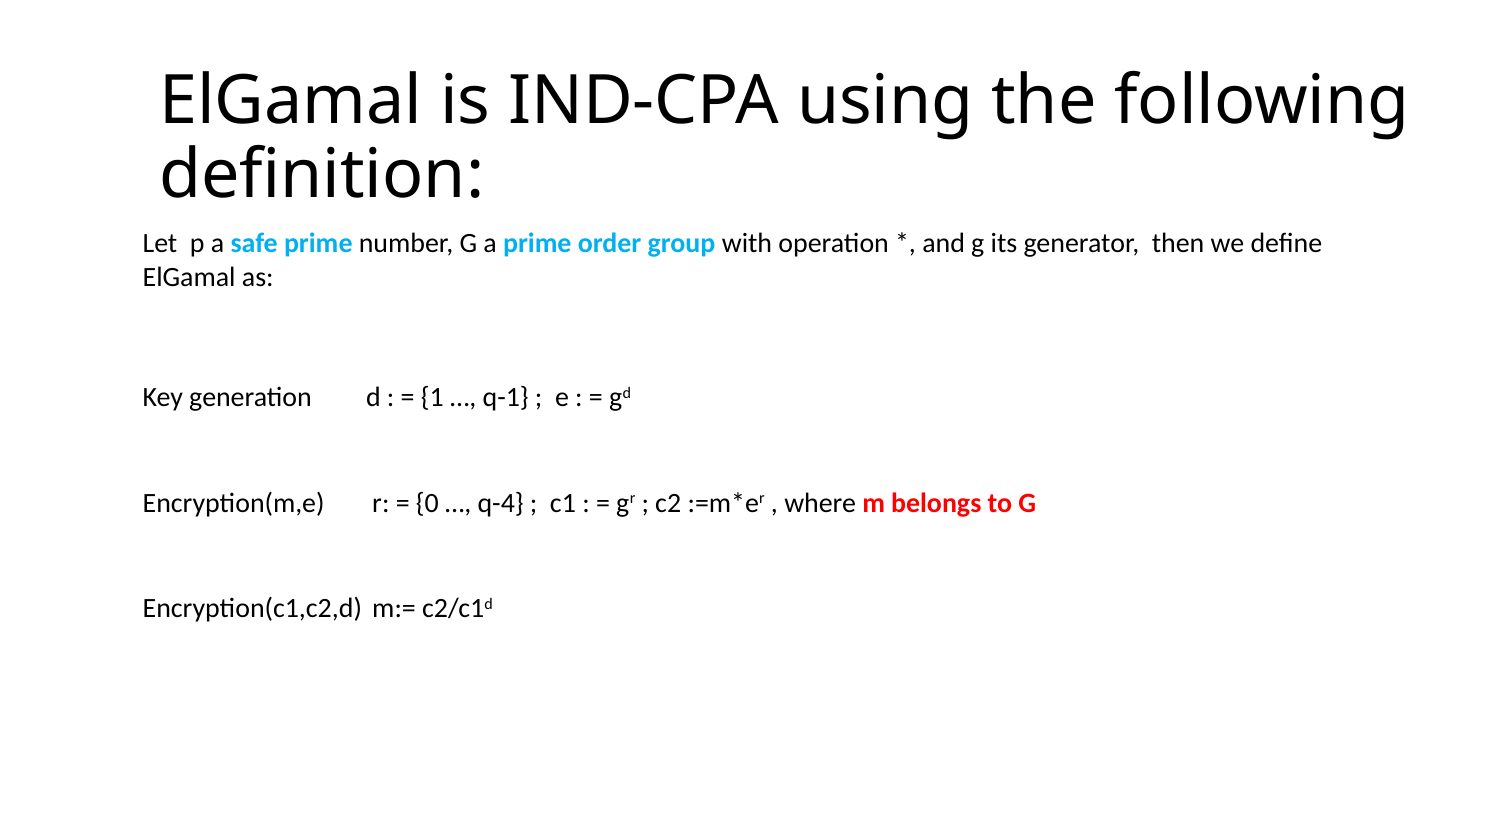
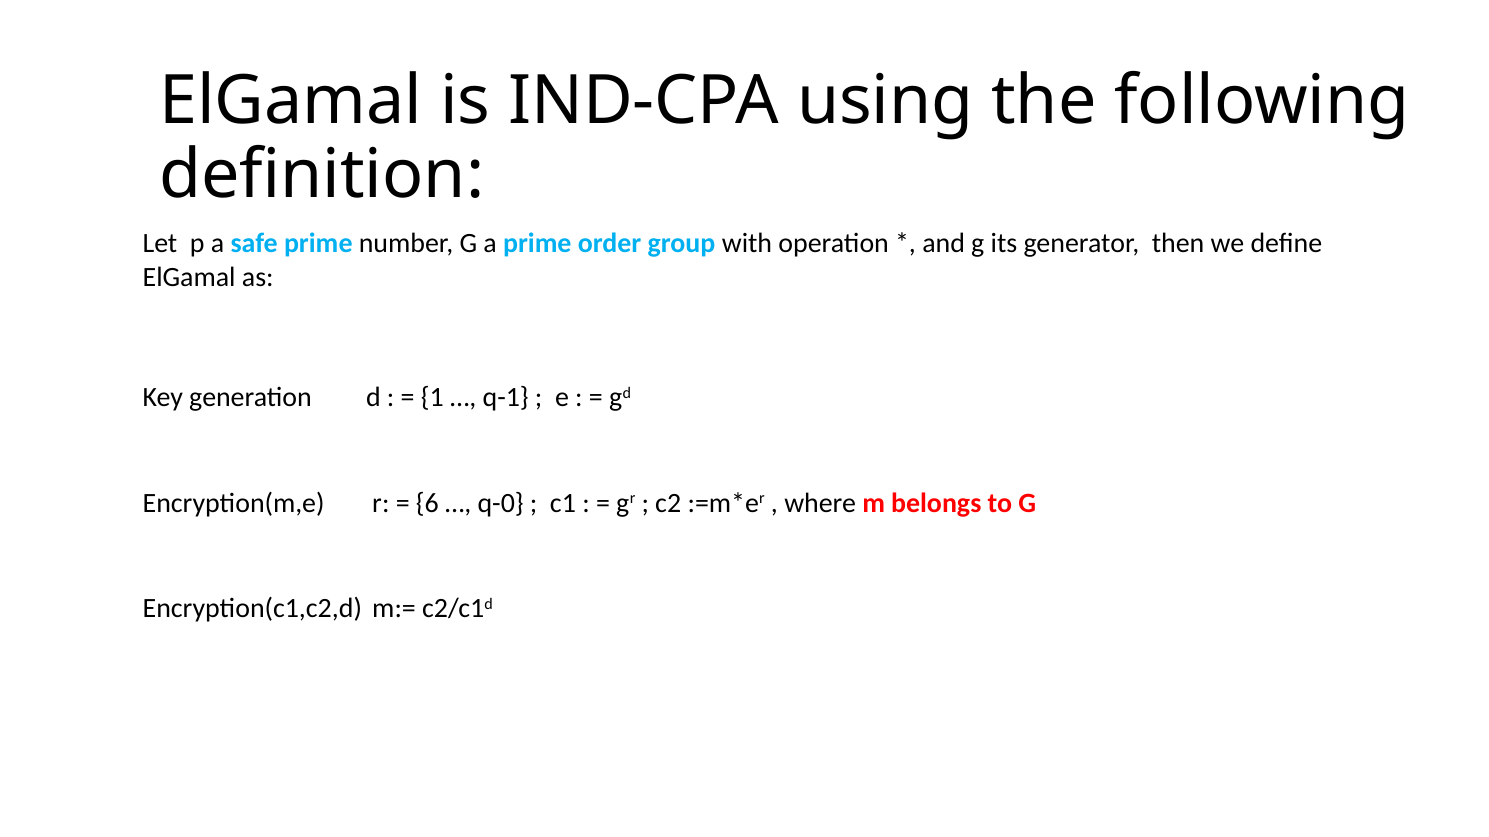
0: 0 -> 6 (427, 503)
q-4: q-4 -> q-0 (501, 503)
